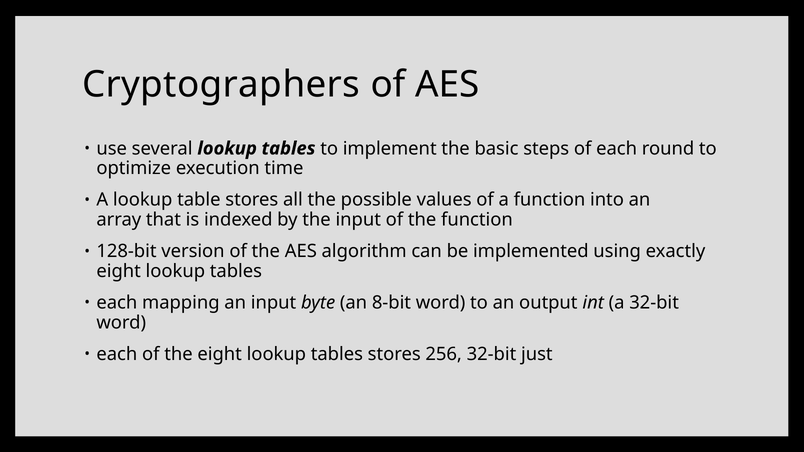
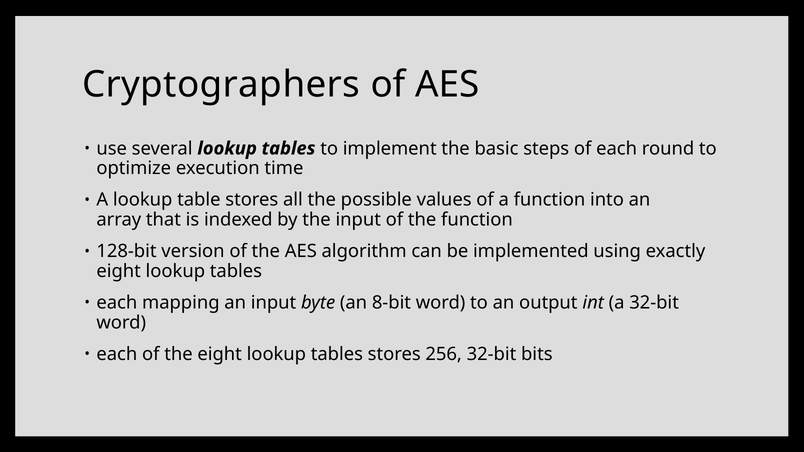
just: just -> bits (537, 354)
